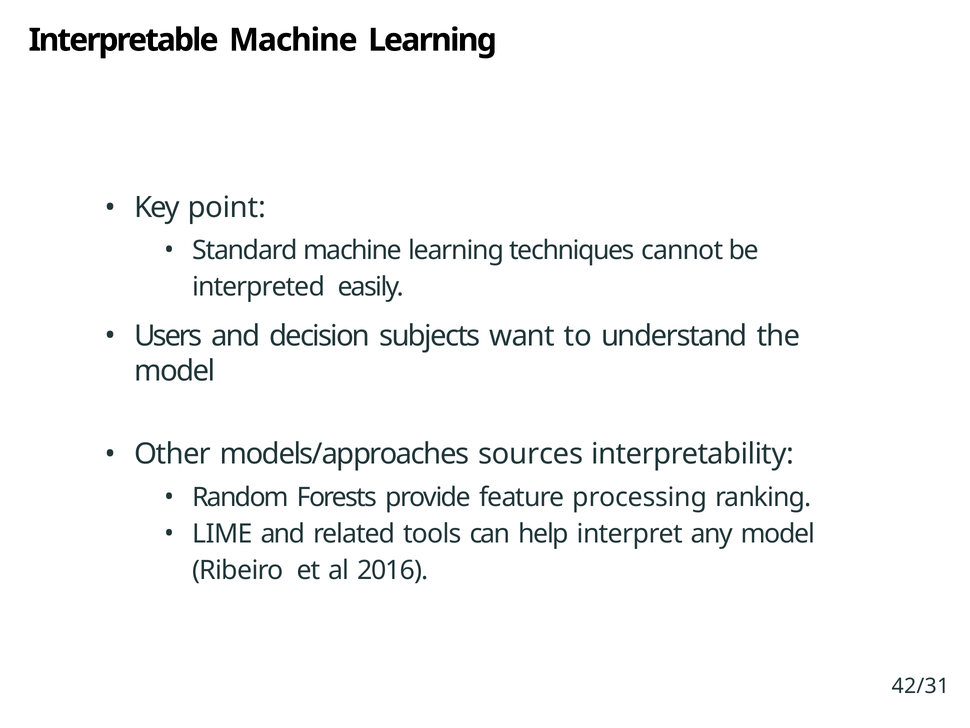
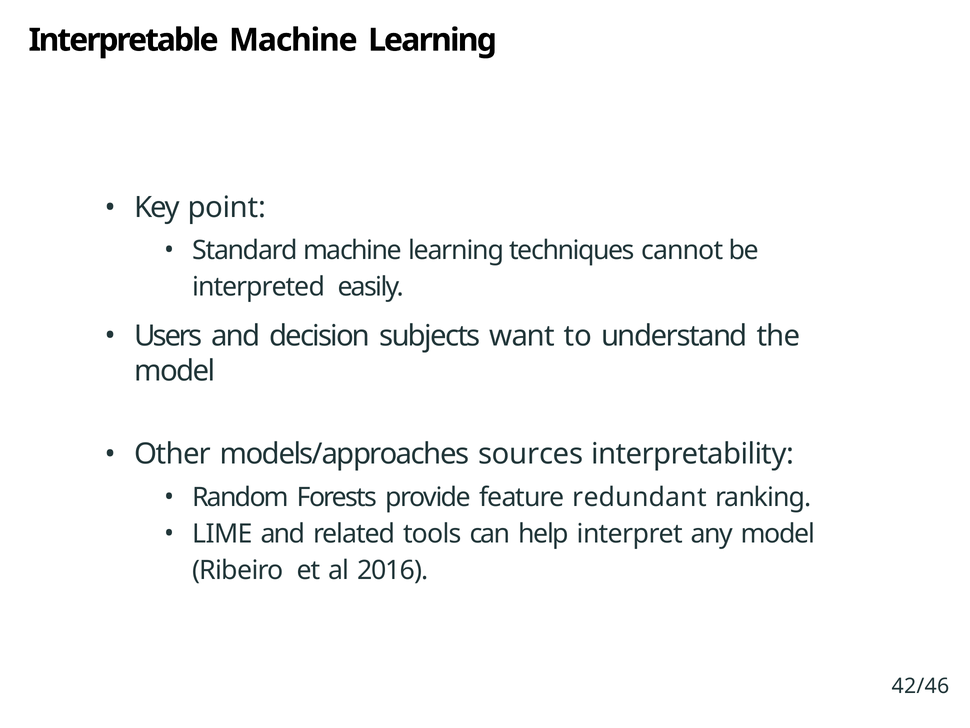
processing: processing -> redundant (640, 497)
42/31: 42/31 -> 42/46 (920, 686)
